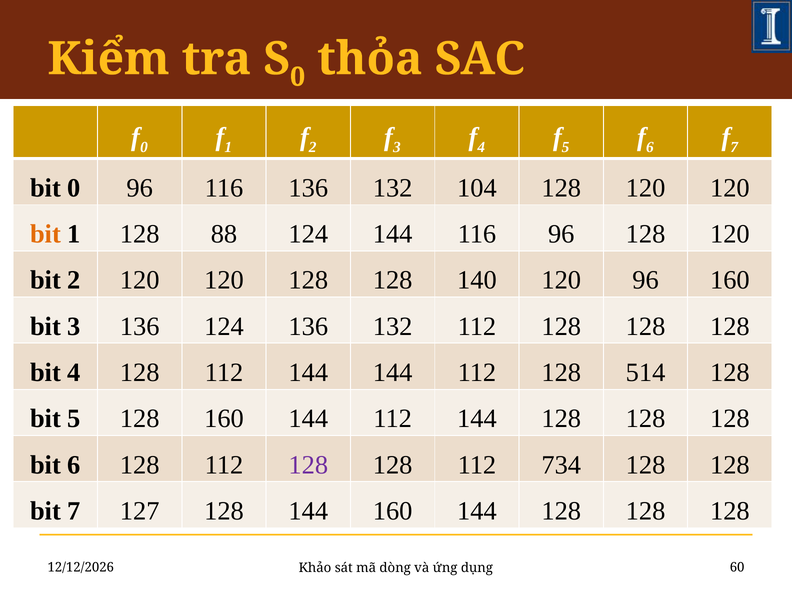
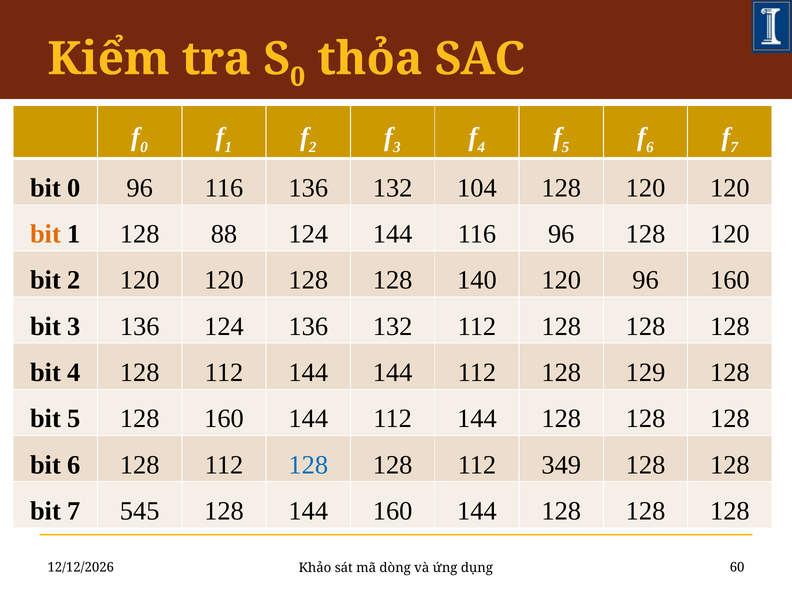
514: 514 -> 129 (646, 373)
128 colour: purple -> blue (308, 465)
734: 734 -> 349 (561, 465)
127: 127 -> 545 (140, 511)
